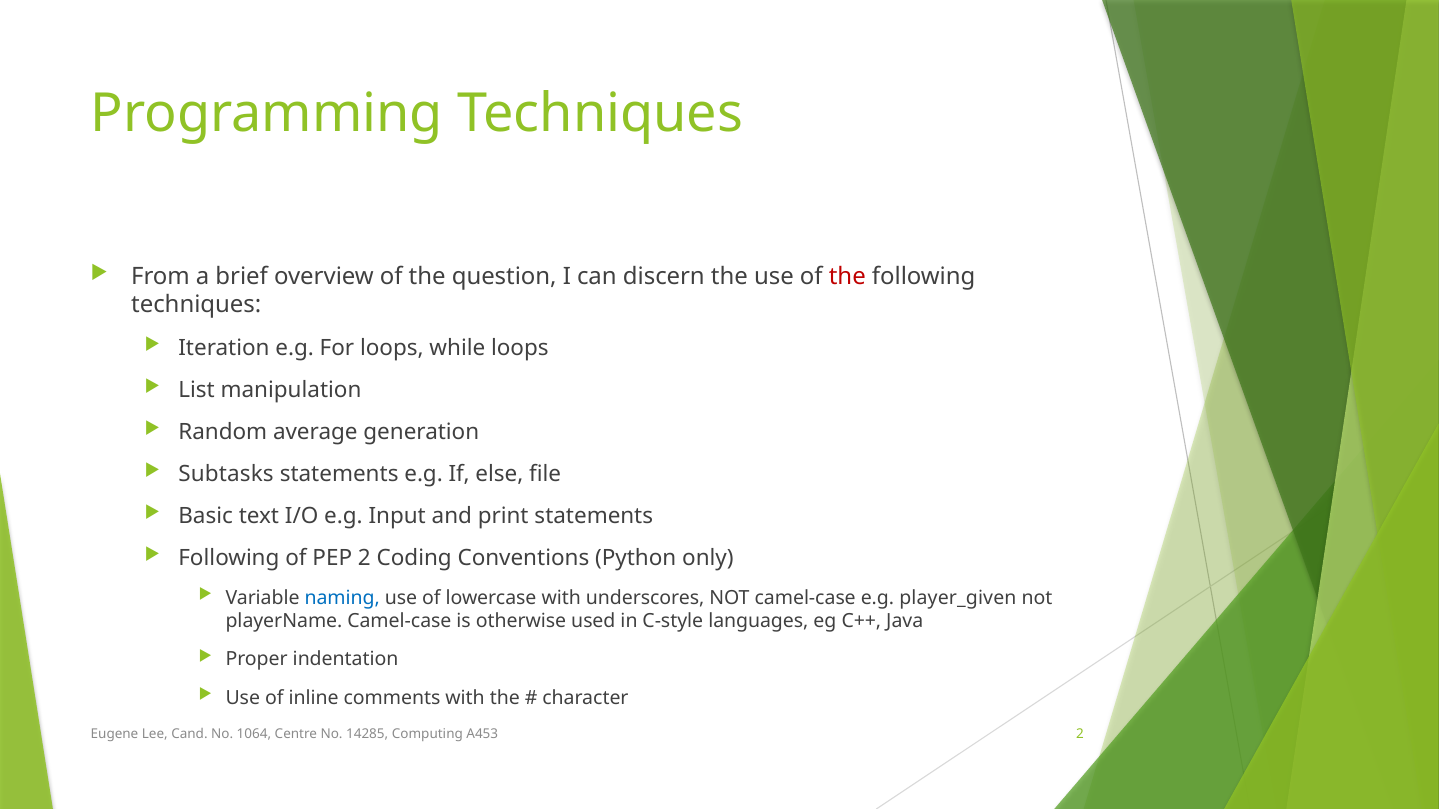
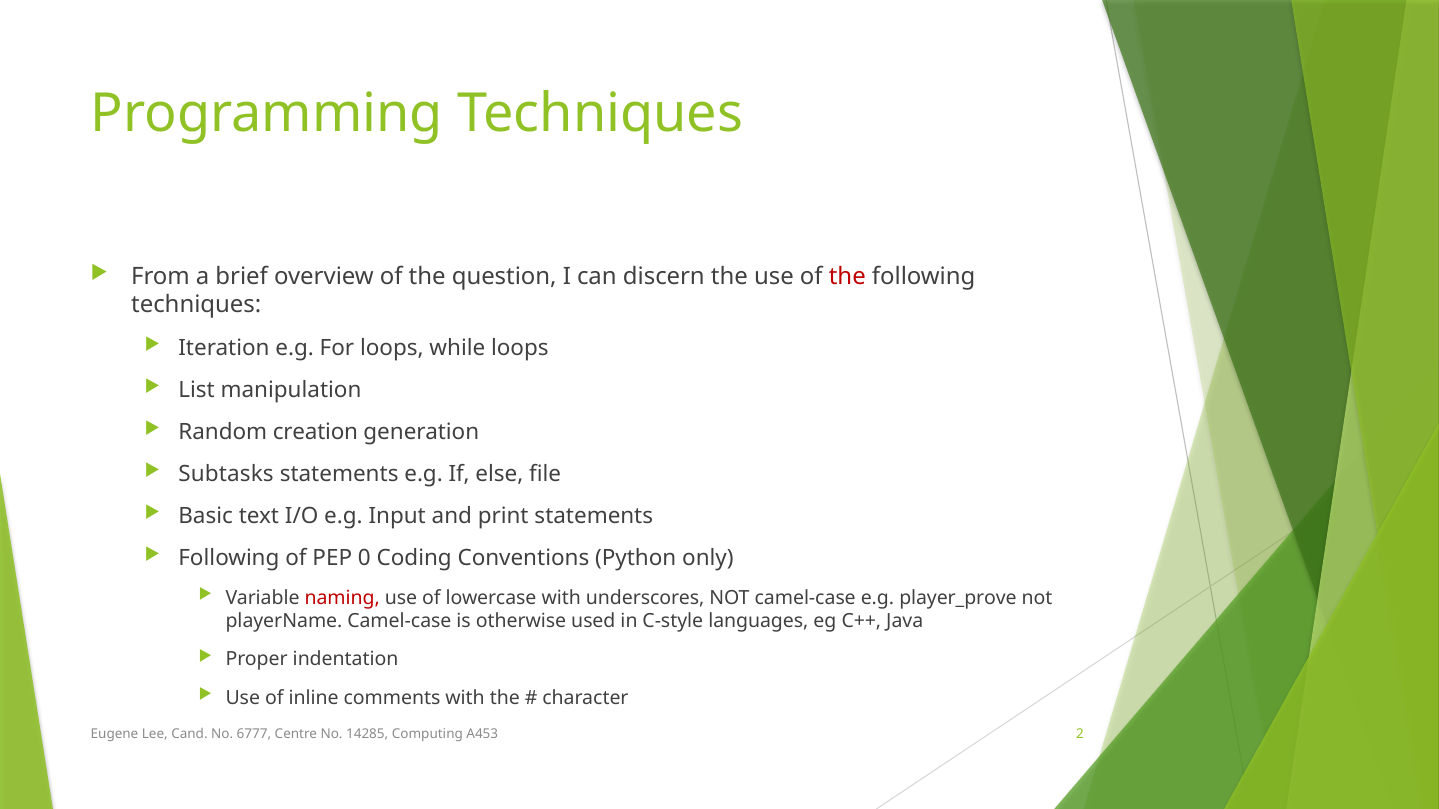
average: average -> creation (315, 432)
PEP 2: 2 -> 0 (364, 558)
naming colour: blue -> red (342, 598)
player_given: player_given -> player_prove (958, 598)
1064: 1064 -> 6777 (254, 734)
